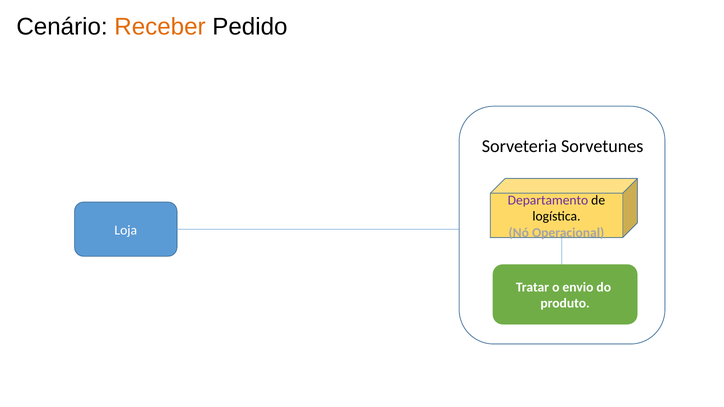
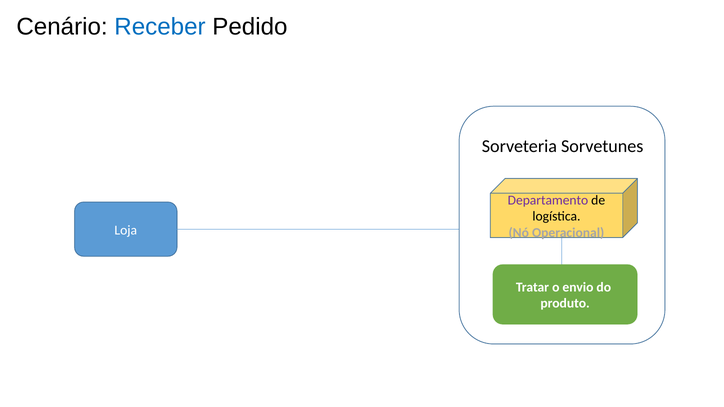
Receber colour: orange -> blue (160, 27)
